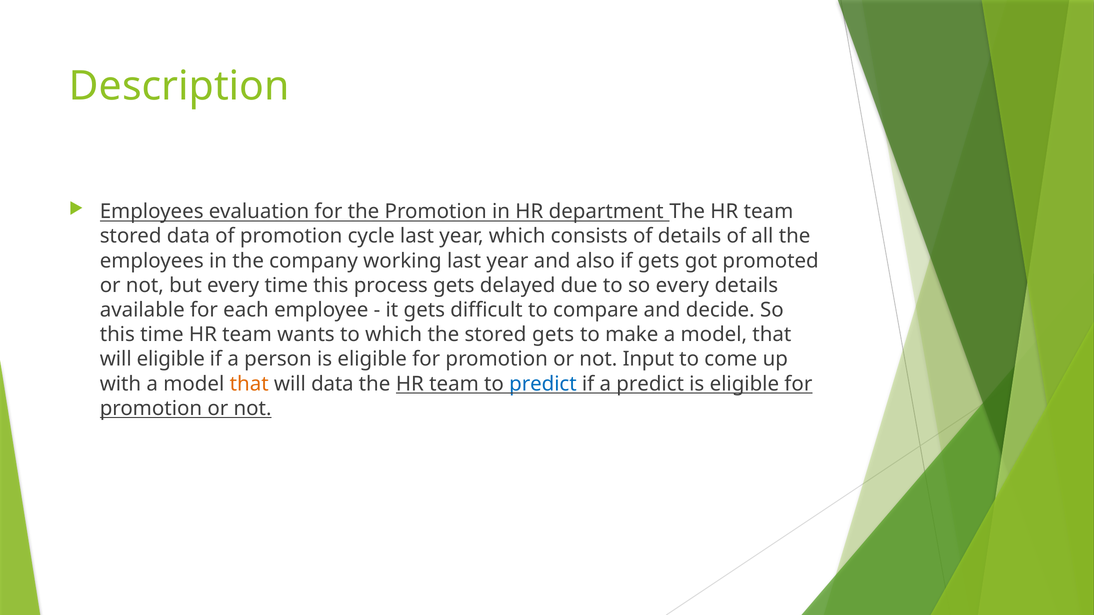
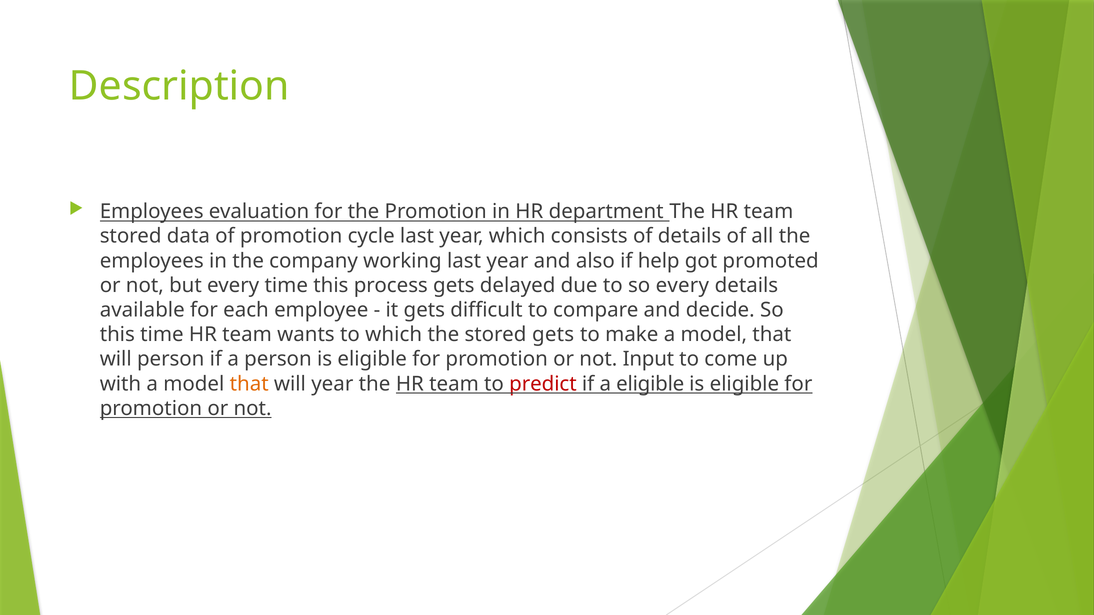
if gets: gets -> help (659, 261)
will eligible: eligible -> person (171, 359)
will data: data -> year (332, 384)
predict colour: blue -> red (543, 384)
a predict: predict -> eligible (650, 384)
